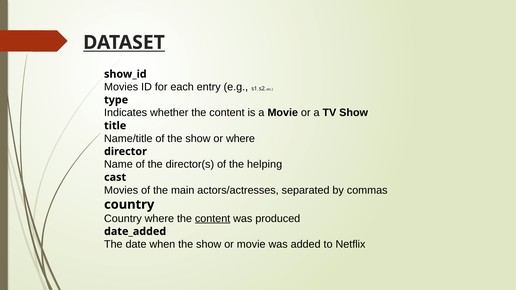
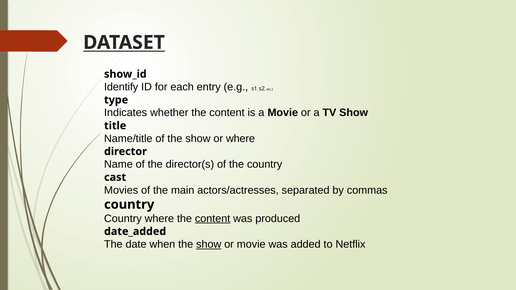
Movies: Movies -> Identify (121, 87)
the helping: helping -> country (265, 164)
show underline: none -> present (209, 244)
